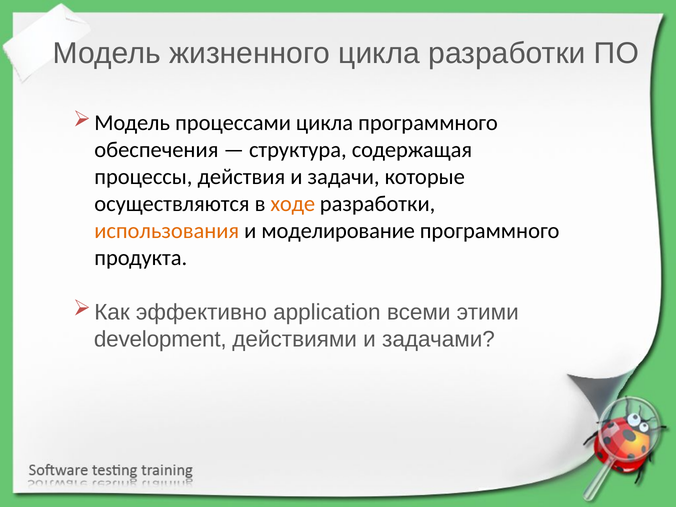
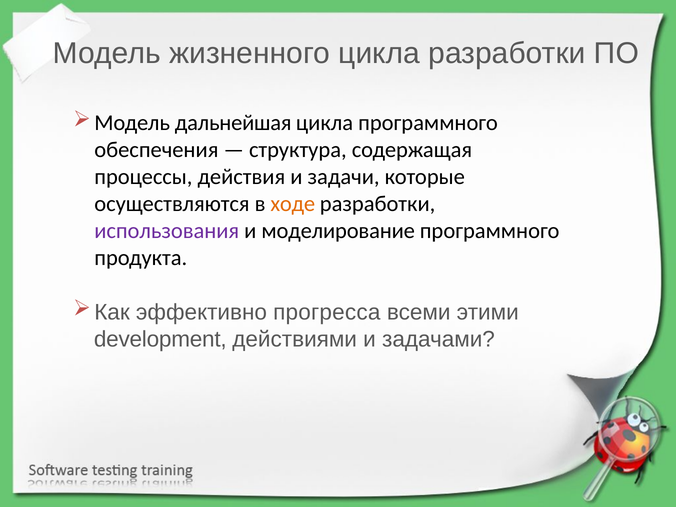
процессами: процессами -> дальнейшая (233, 123)
использования colour: orange -> purple (167, 231)
application: application -> прогресса (327, 312)
